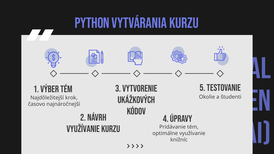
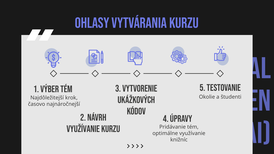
Python: Python -> Ohlasy (92, 23)
